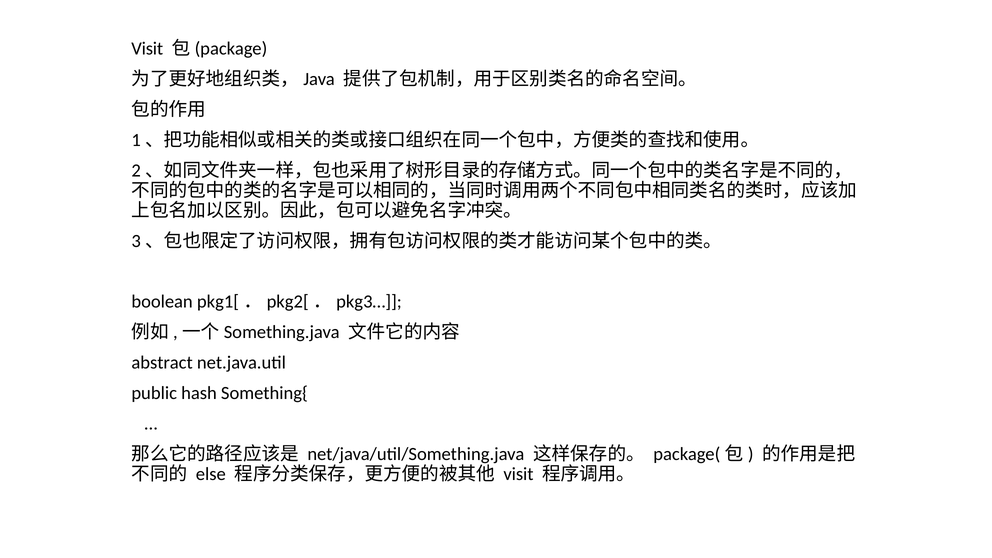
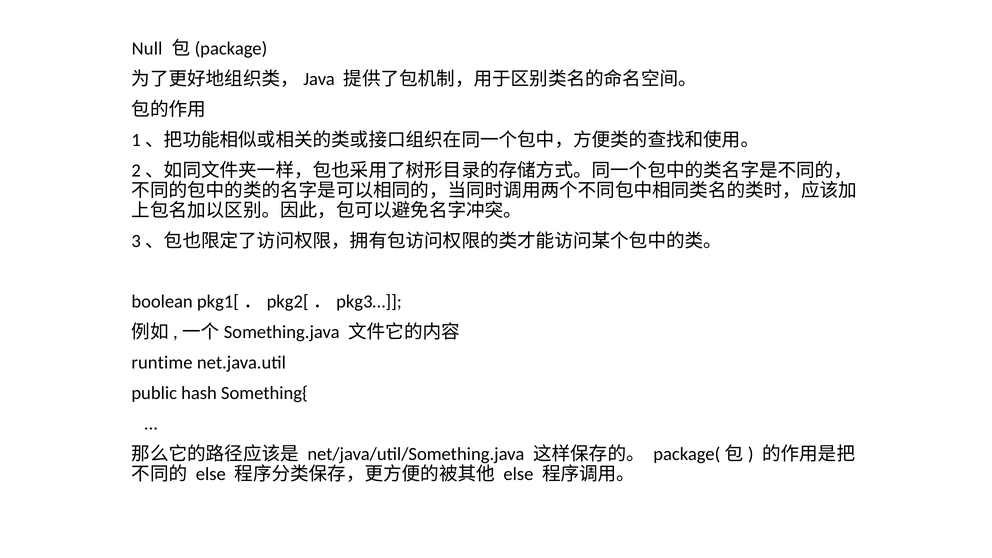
Visit: Visit -> Null (147, 49)
abstract: abstract -> runtime (162, 363)
visit: visit -> else (518, 474)
